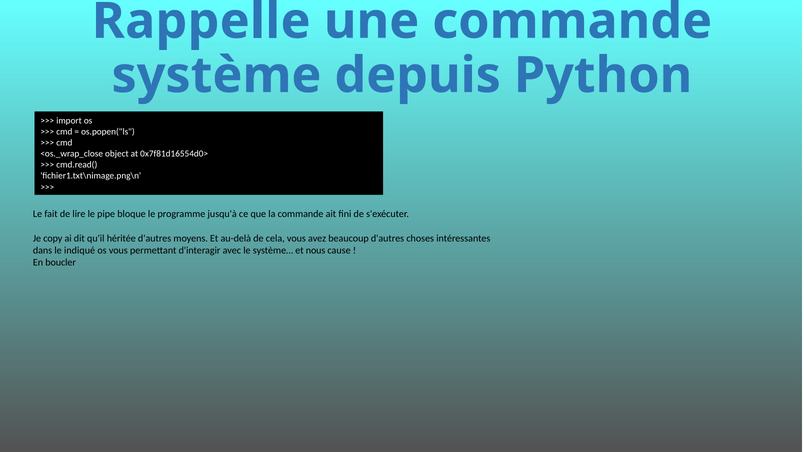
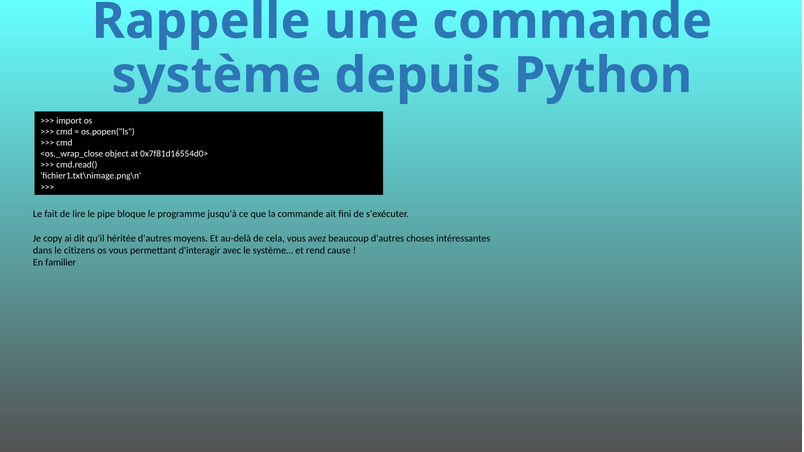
indiqué: indiqué -> citizens (80, 250)
nous: nous -> rend (316, 250)
boucler: boucler -> familier (61, 263)
